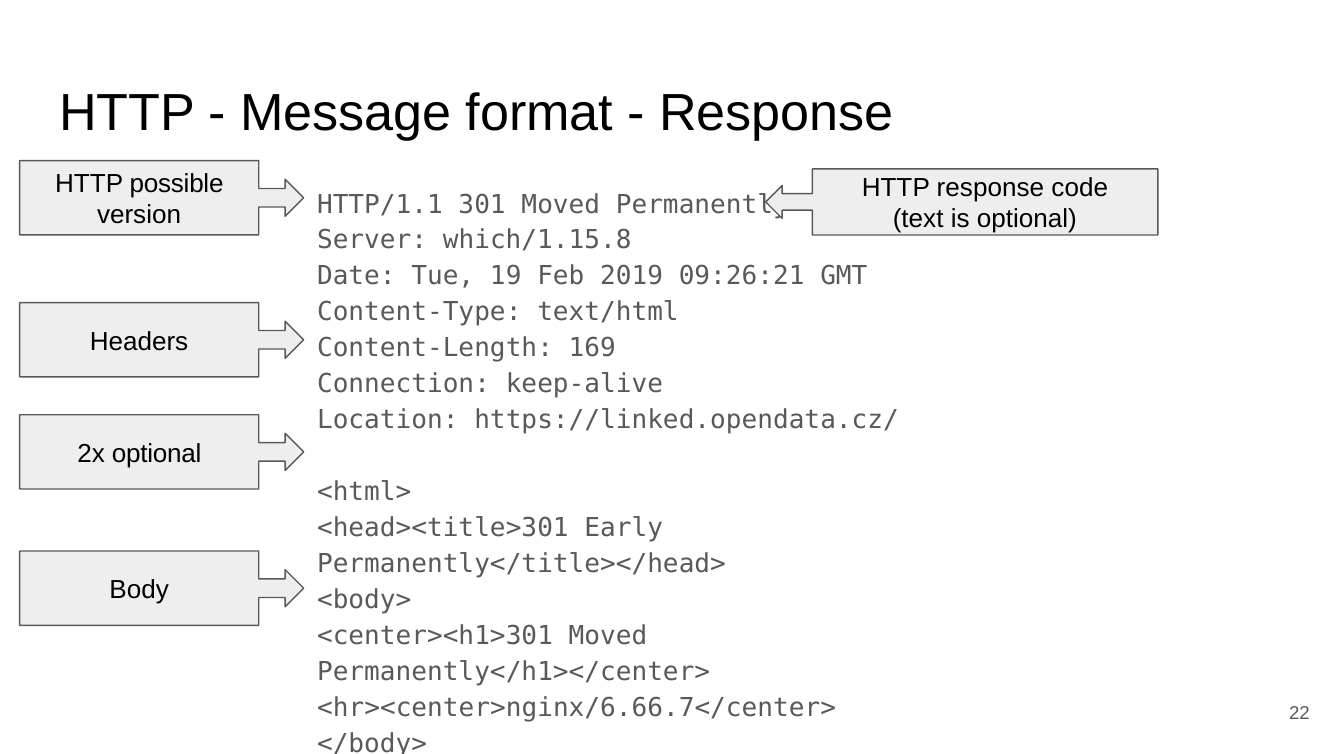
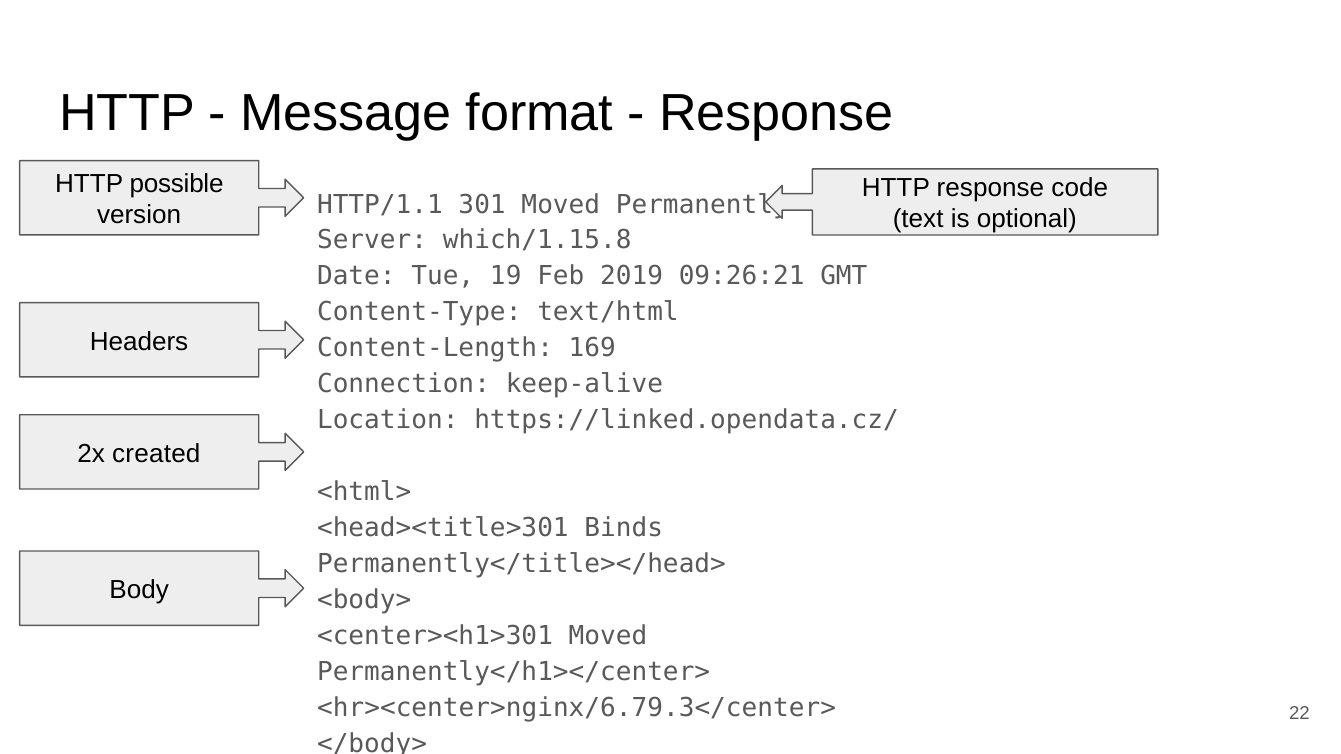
2x optional: optional -> created (156, 454)
Early: Early -> Binds (624, 528)
<hr><center>nginx/6.66.7</center>: <hr><center>nginx/6.66.7</center> -> <hr><center>nginx/6.79.3</center> (577, 708)
